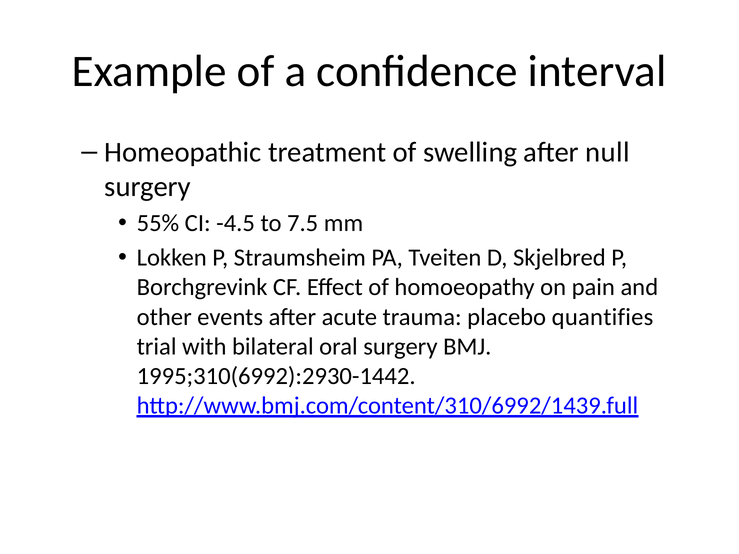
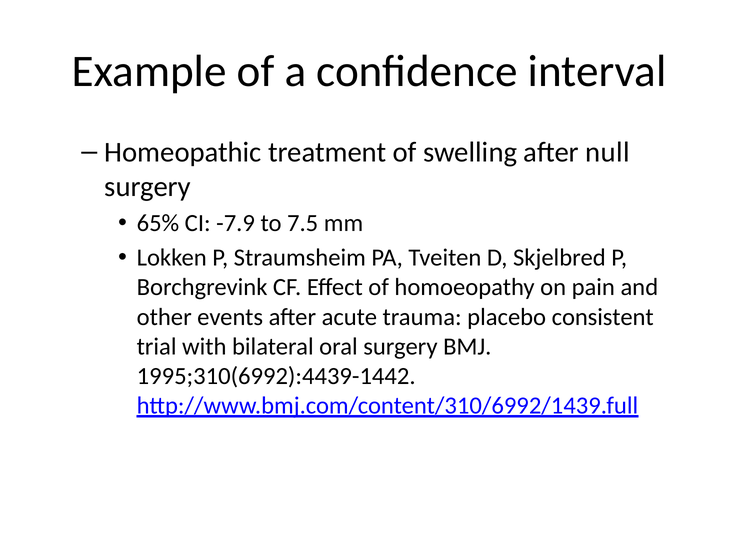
55%: 55% -> 65% (158, 223)
-4.5: -4.5 -> -7.9 (236, 223)
quantifies: quantifies -> consistent (603, 317)
1995;310(6992):2930-1442: 1995;310(6992):2930-1442 -> 1995;310(6992):4439-1442 (276, 376)
